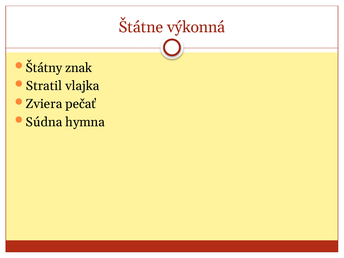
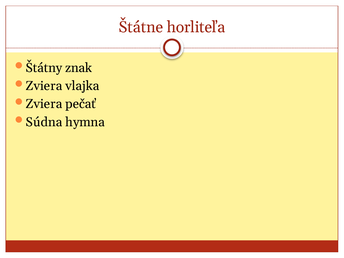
výkonná: výkonná -> horliteľa (196, 27)
Stratil: Stratil -> Zviera (44, 86)
